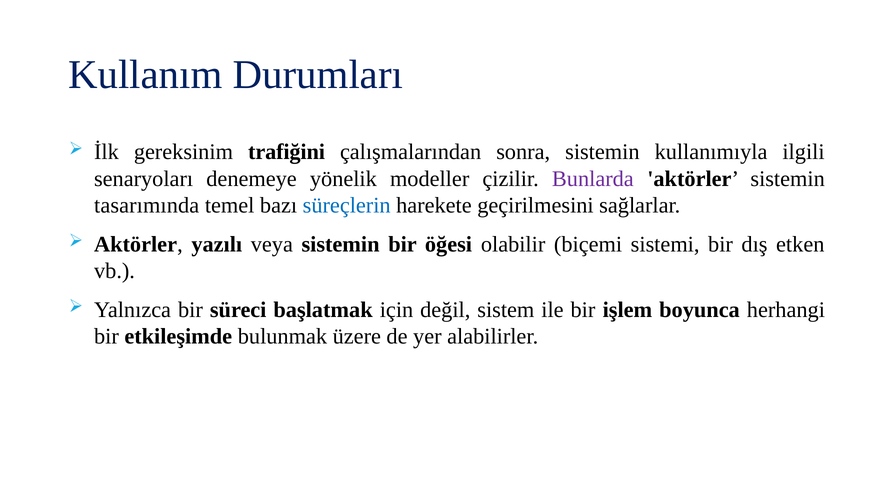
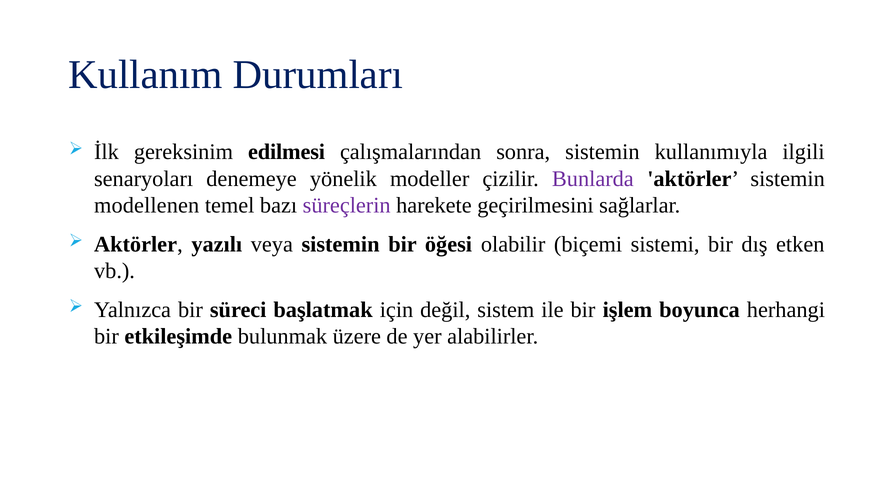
trafiğini: trafiğini -> edilmesi (287, 152)
tasarımında: tasarımında -> modellenen (147, 206)
süreçlerin colour: blue -> purple (347, 206)
